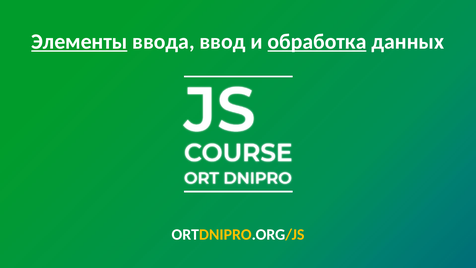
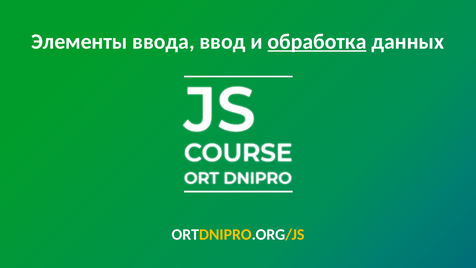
Элементы underline: present -> none (79, 42)
